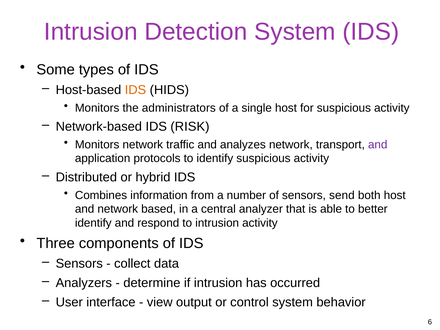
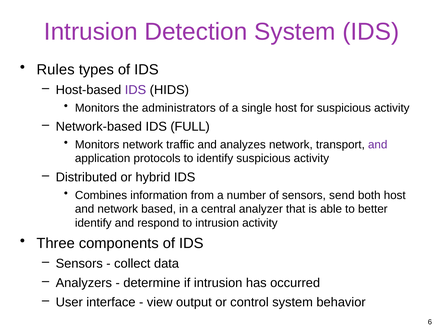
Some: Some -> Rules (56, 70)
IDS colour: orange -> purple (136, 90)
RISK: RISK -> FULL (190, 127)
